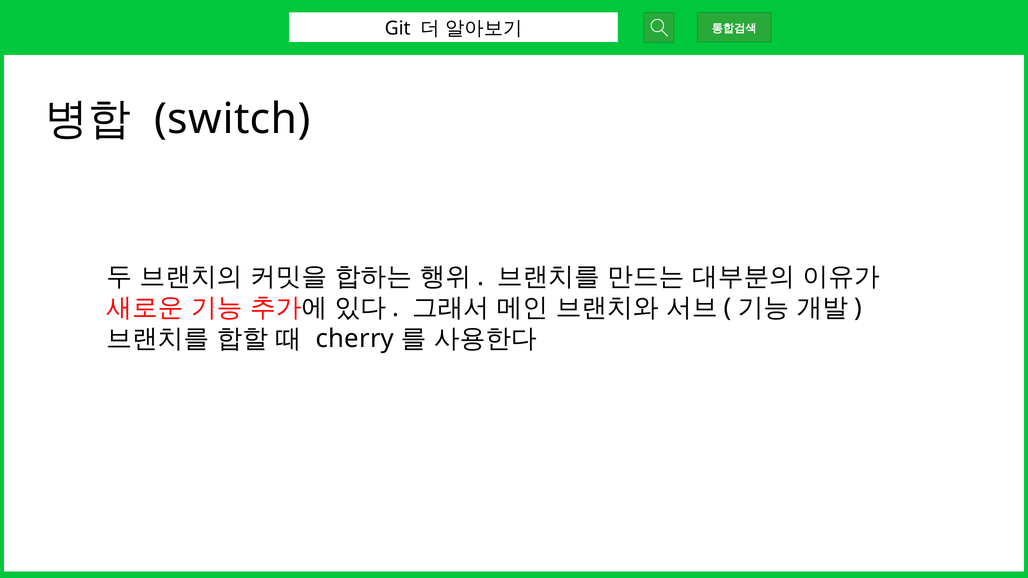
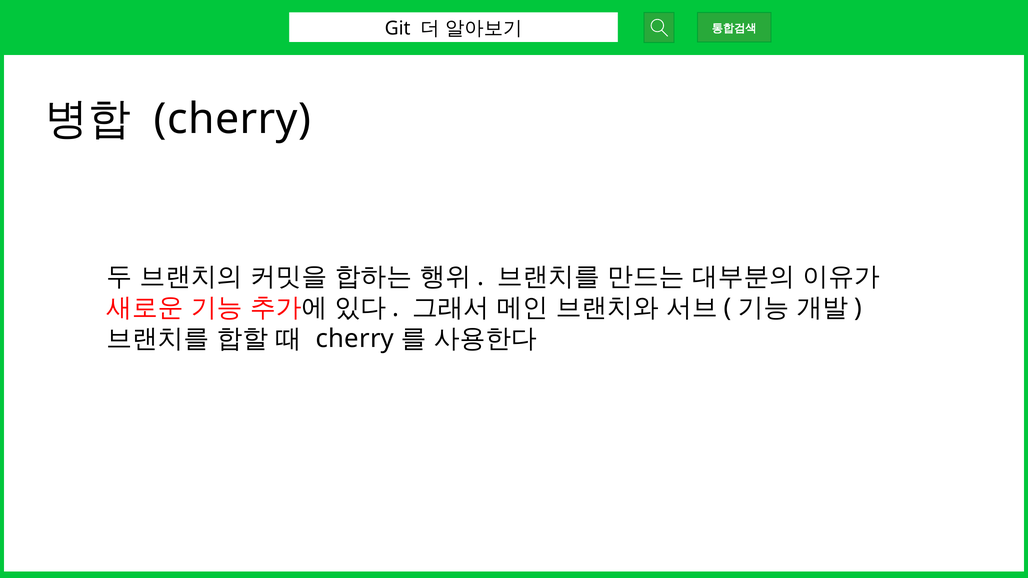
switch: switch -> cherry (232, 119)
